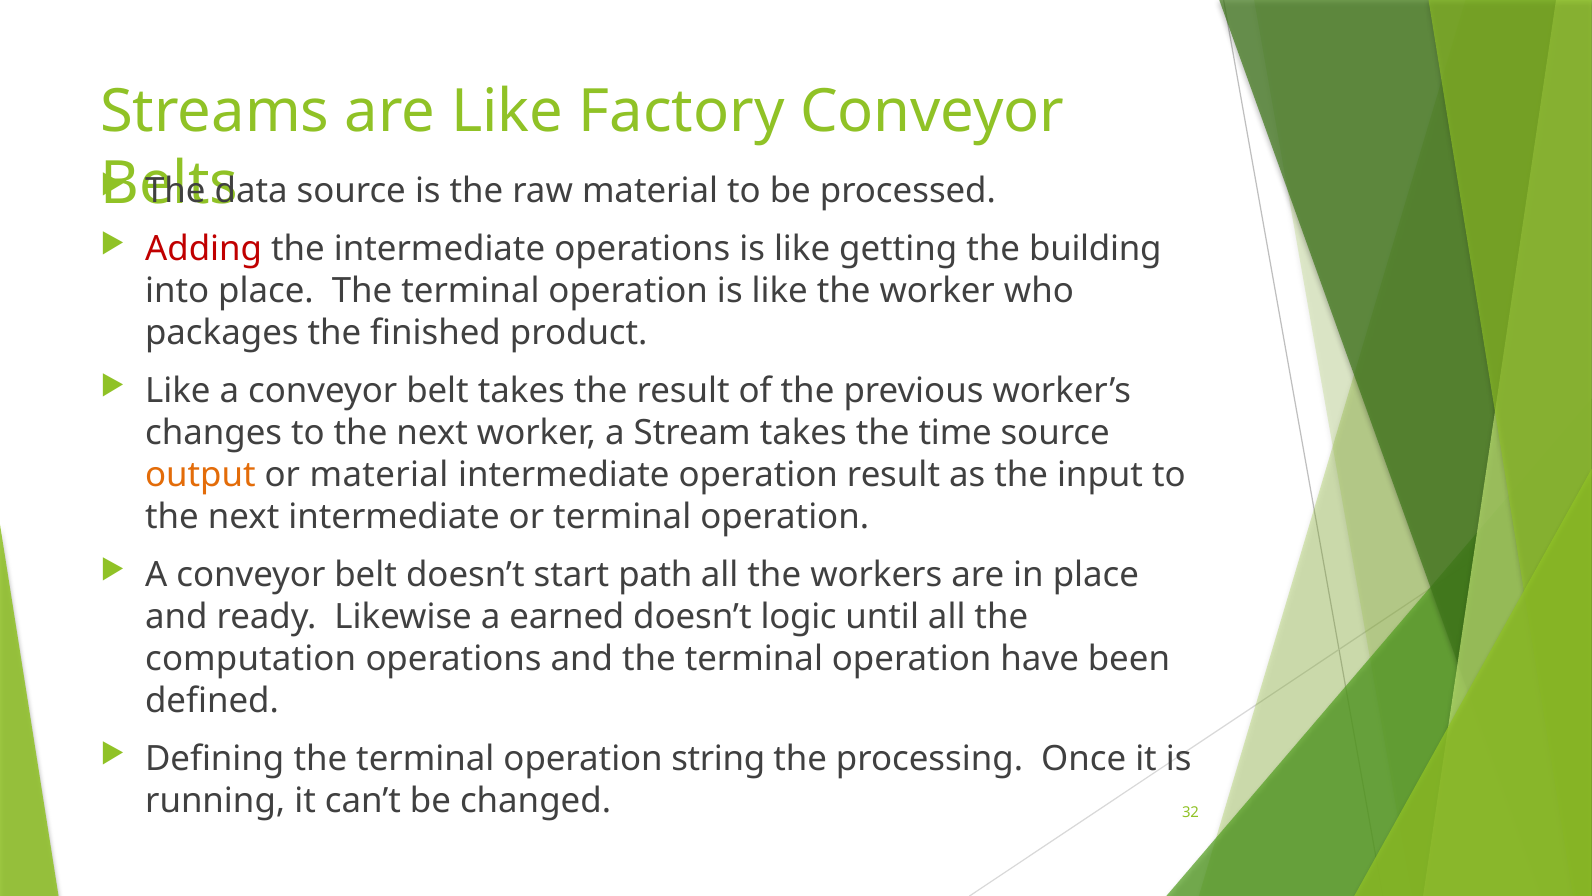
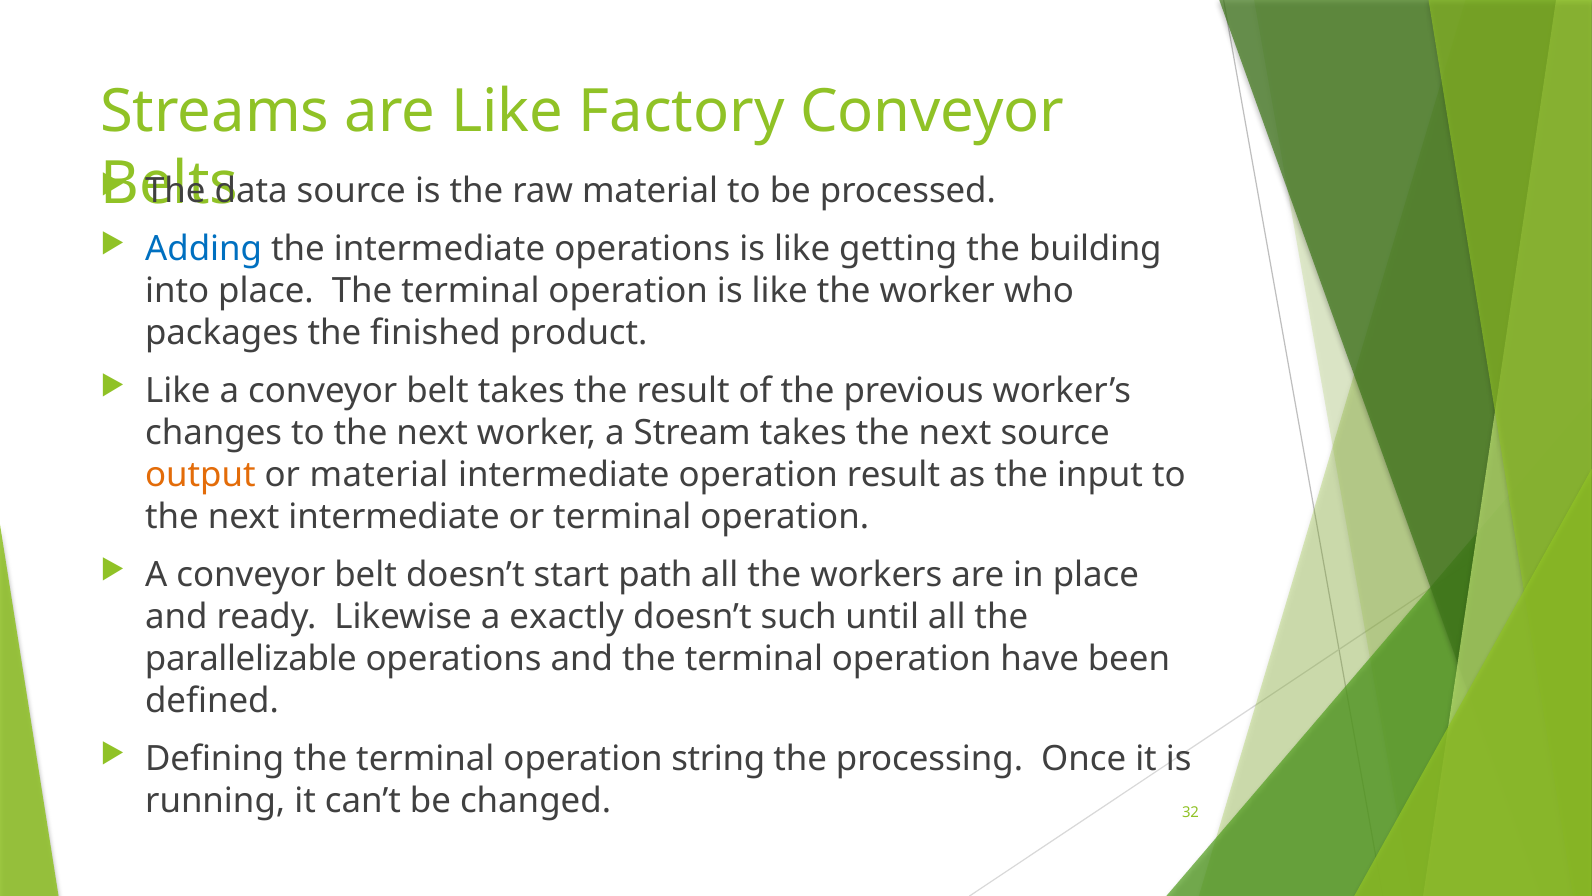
Adding colour: red -> blue (204, 249)
takes the time: time -> next (955, 433)
earned: earned -> exactly (567, 617)
logic: logic -> such (799, 617)
computation: computation -> parallelizable (251, 658)
